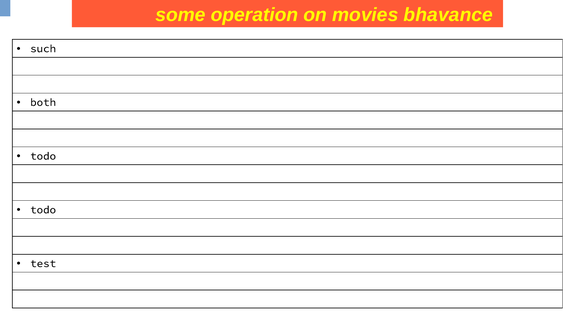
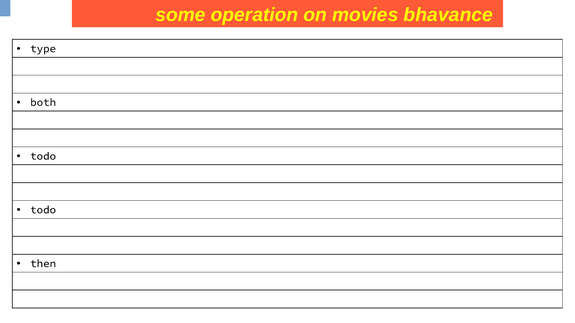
such: such -> type (43, 49)
test: test -> then (43, 264)
